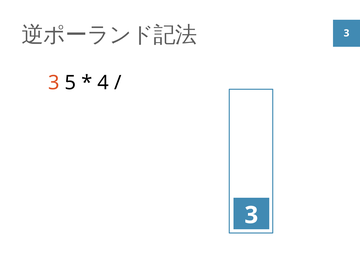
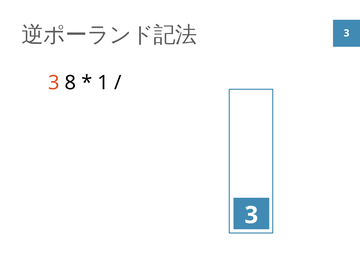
5: 5 -> 8 (70, 83)
4: 4 -> 1 (103, 83)
